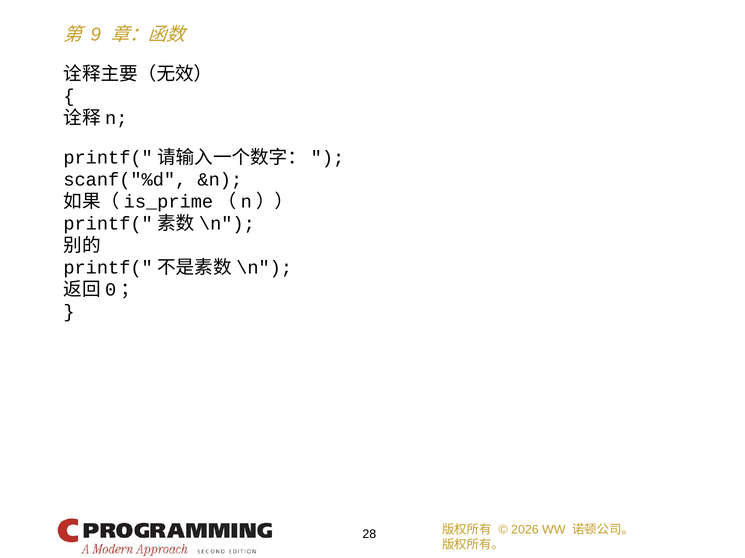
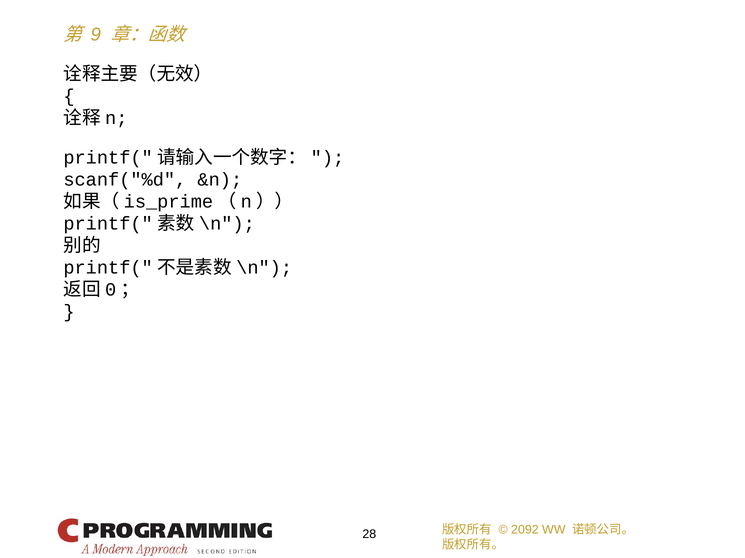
2026: 2026 -> 2092 (525, 530)
